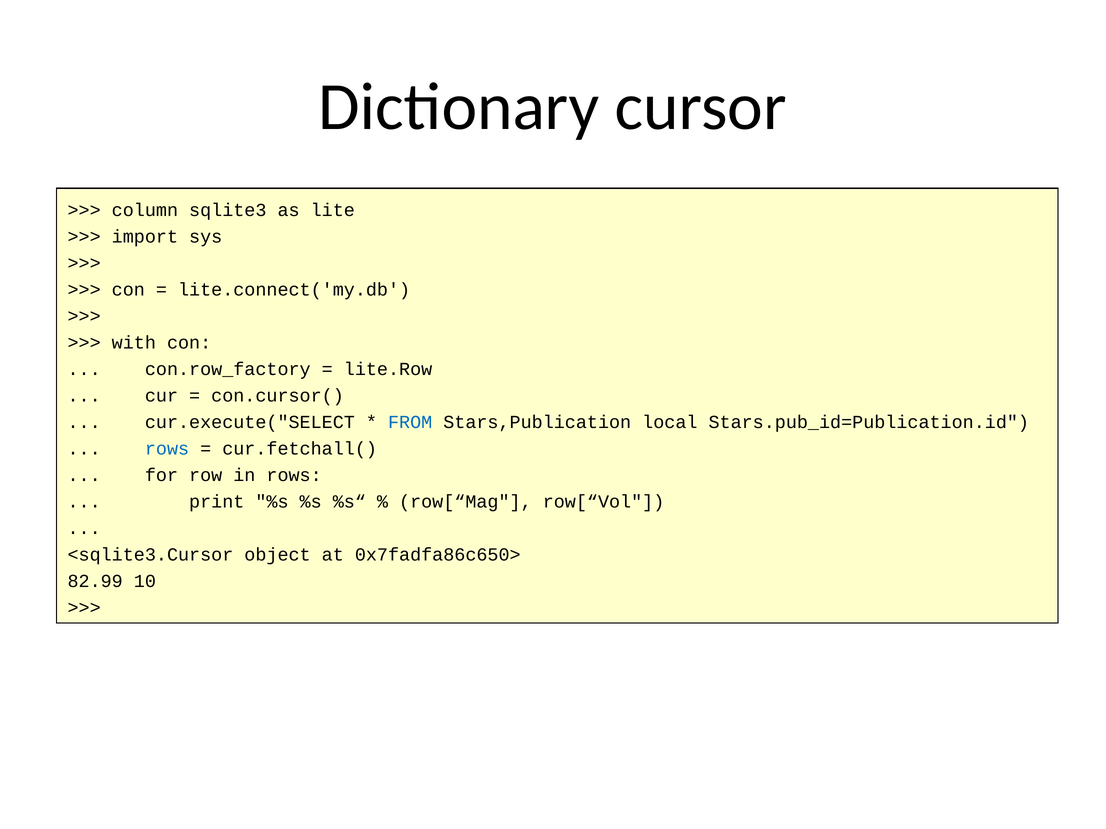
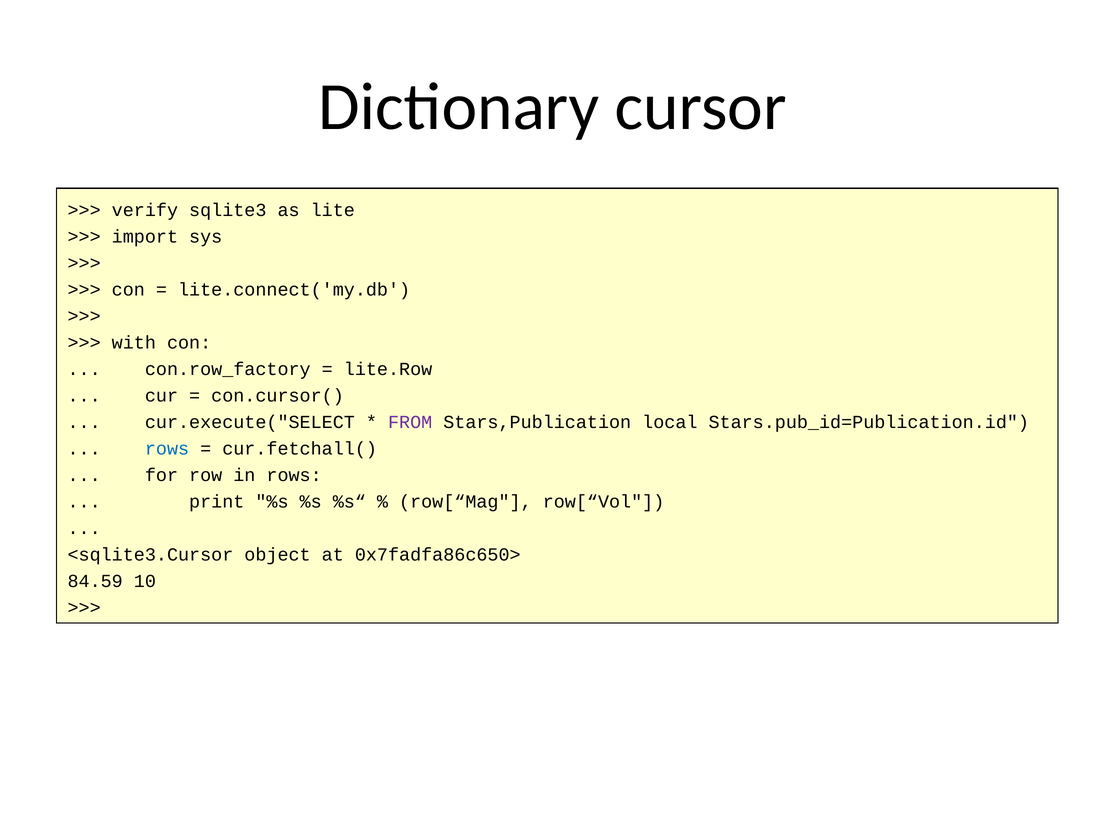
column: column -> verify (145, 211)
FROM colour: blue -> purple (410, 423)
82.99: 82.99 -> 84.59 (95, 582)
